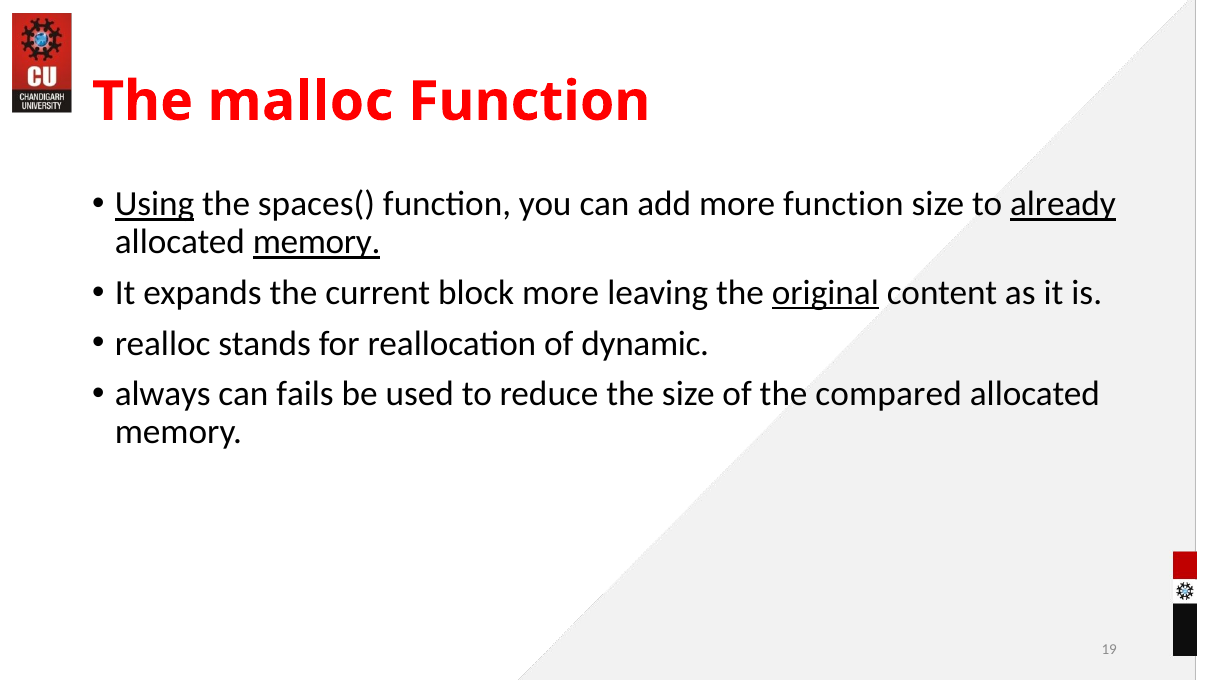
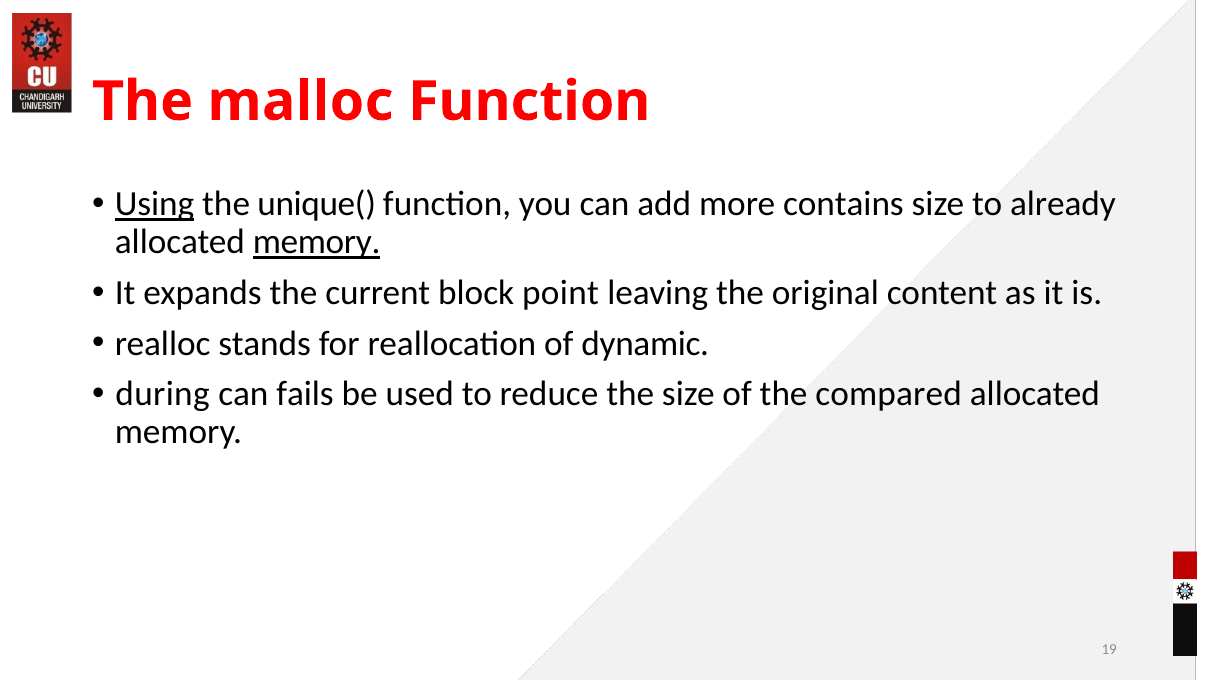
spaces(: spaces( -> unique( (317, 204)
more function: function -> contains (843, 204)
already underline: present -> none (1063, 204)
block more: more -> point (561, 293)
original underline: present -> none (825, 293)
always: always -> during (163, 394)
